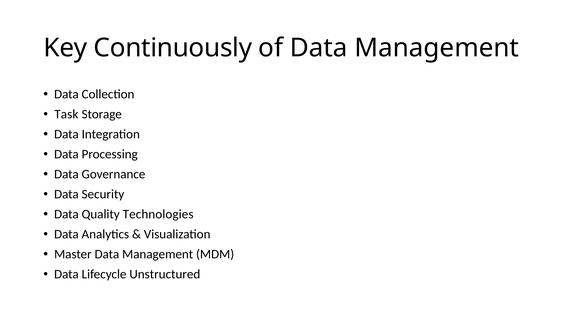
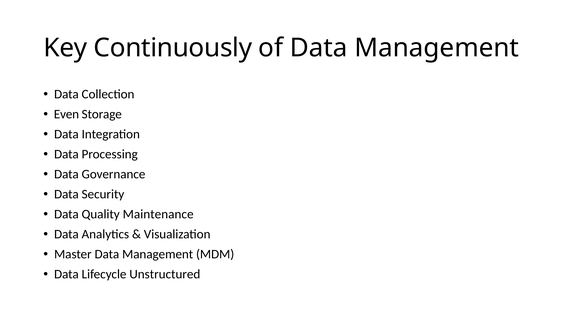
Task: Task -> Even (66, 114)
Technologies: Technologies -> Maintenance (158, 215)
